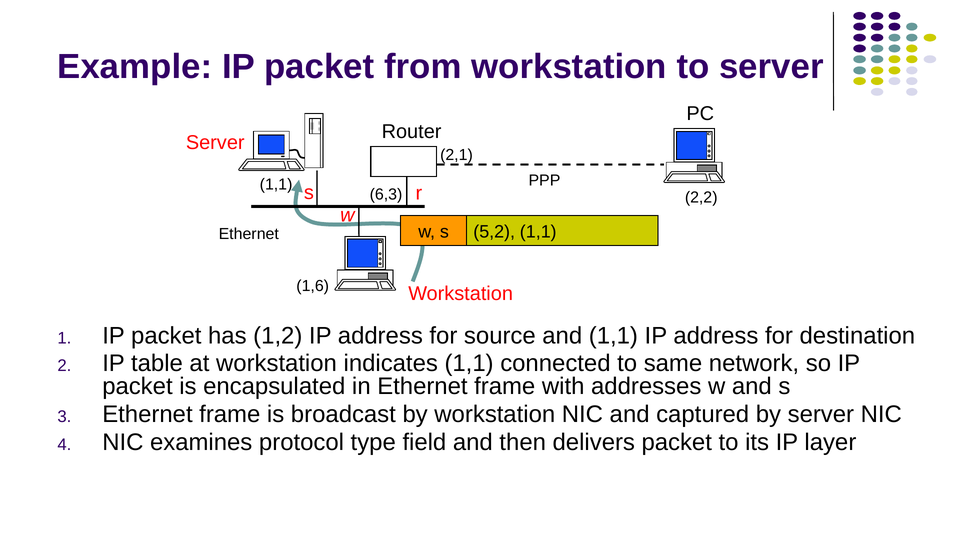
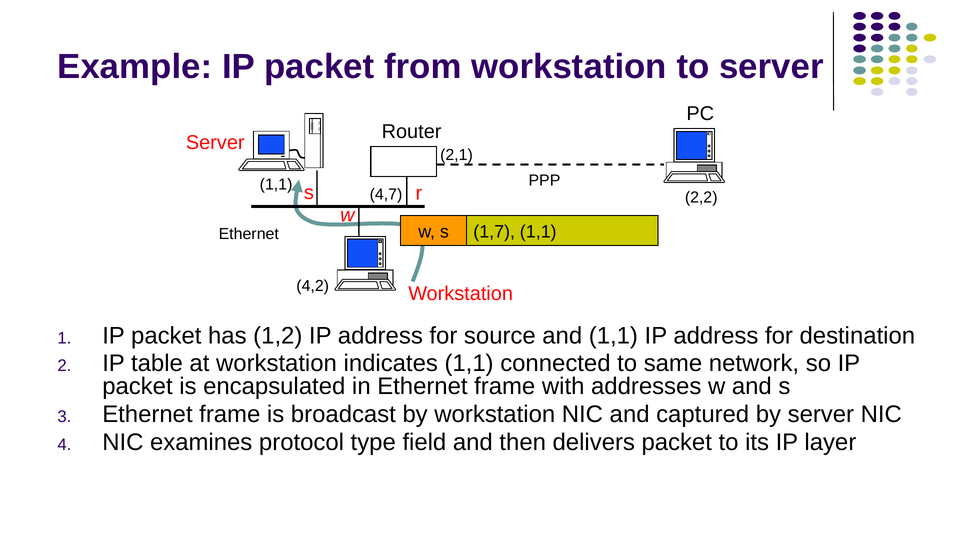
6,3: 6,3 -> 4,7 (386, 194)
5,2: 5,2 -> 1,7 (494, 231)
1,6: 1,6 -> 4,2 (313, 286)
